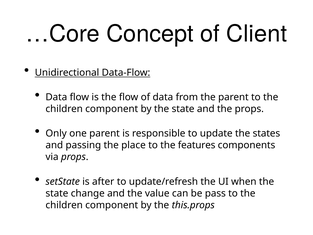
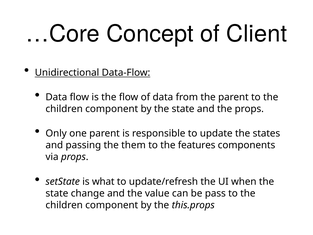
place: place -> them (133, 145)
after: after -> what (103, 181)
